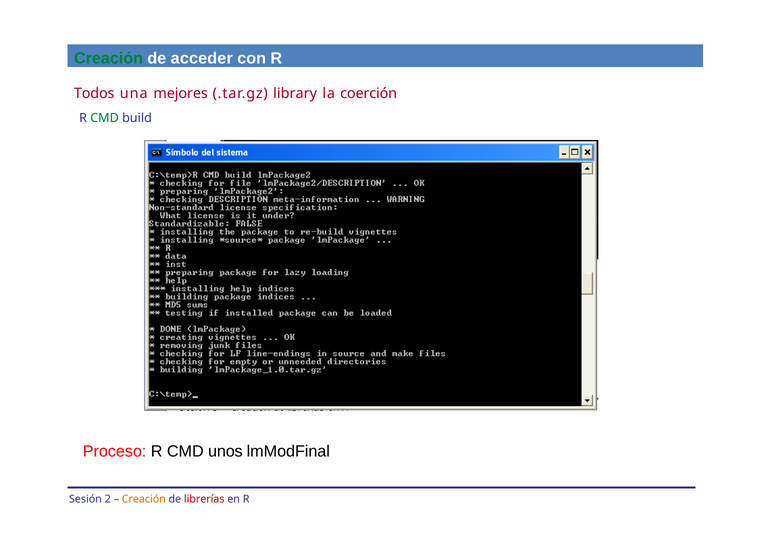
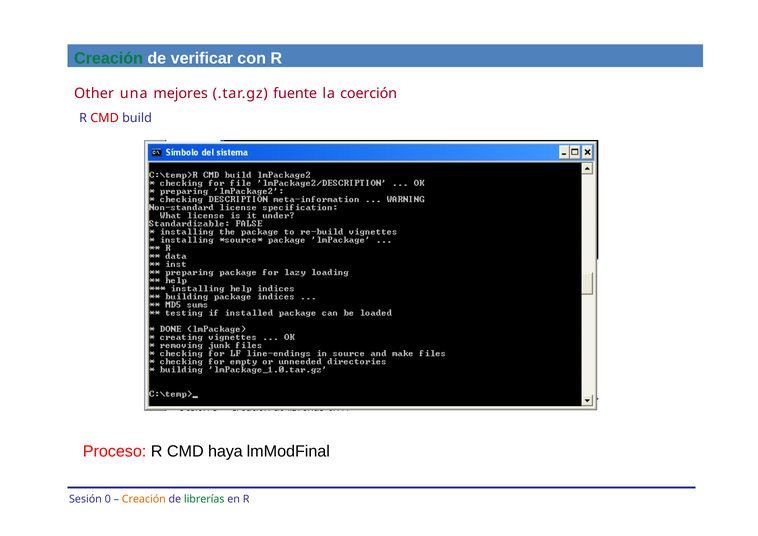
acceder: acceder -> verificar (202, 58)
Todos: Todos -> Other (94, 93)
library: library -> fuente (295, 93)
CMD colour: green -> red (105, 118)
unos: unos -> haya (225, 451)
2: 2 -> 0 (108, 499)
librerías colour: red -> green (204, 499)
